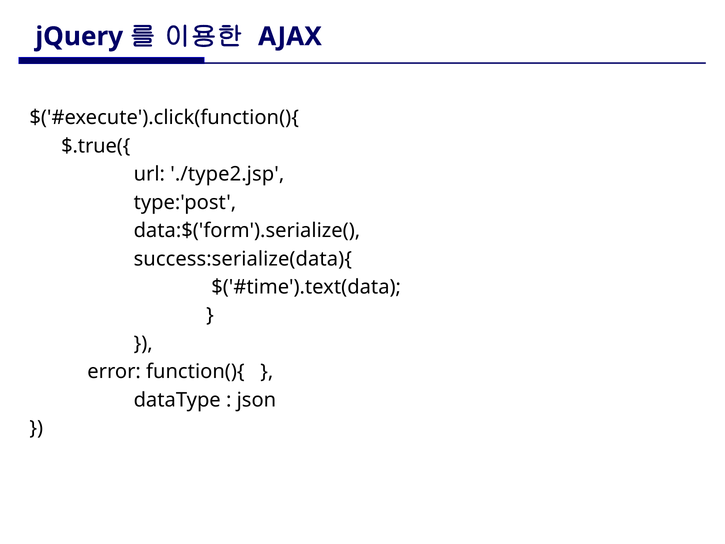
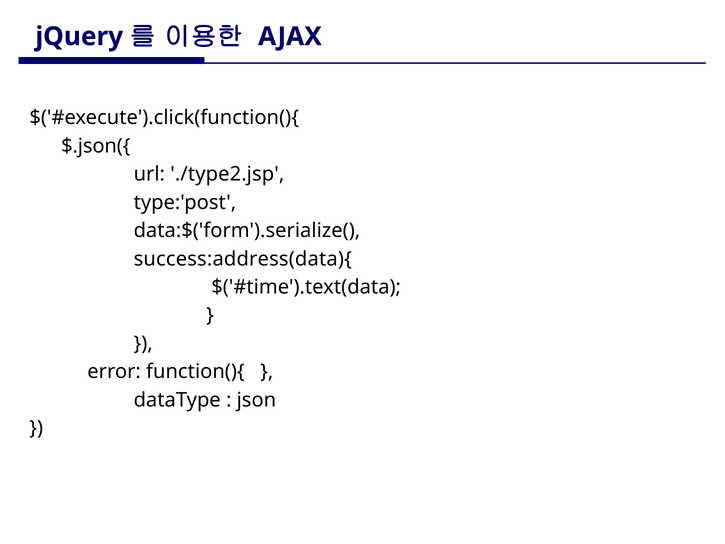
$.true({: $.true({ -> $.json({ (96, 146)
success:serialize(data){: success:serialize(data){ -> success:address(data){ (243, 259)
